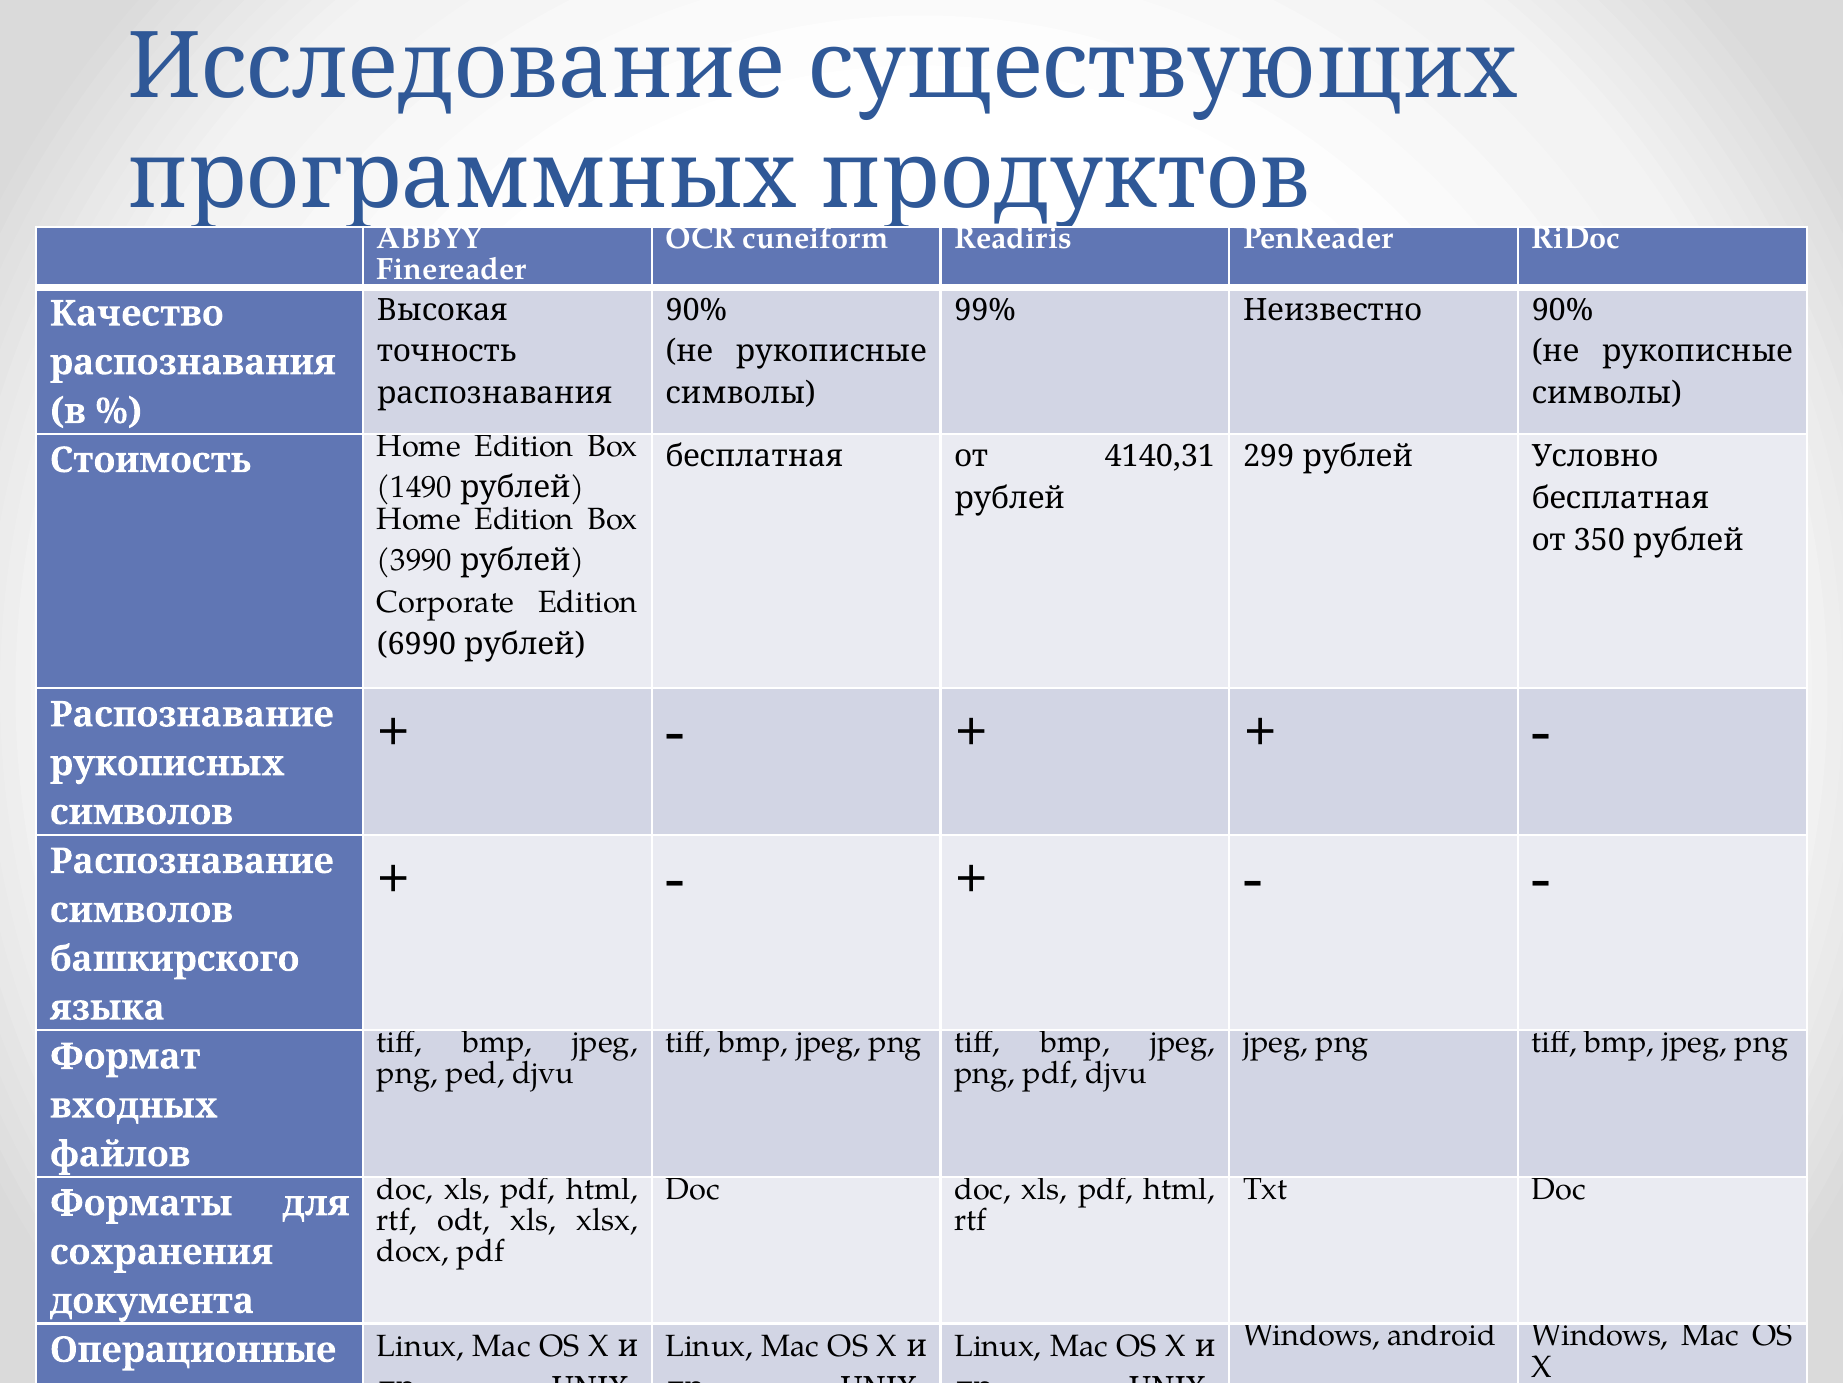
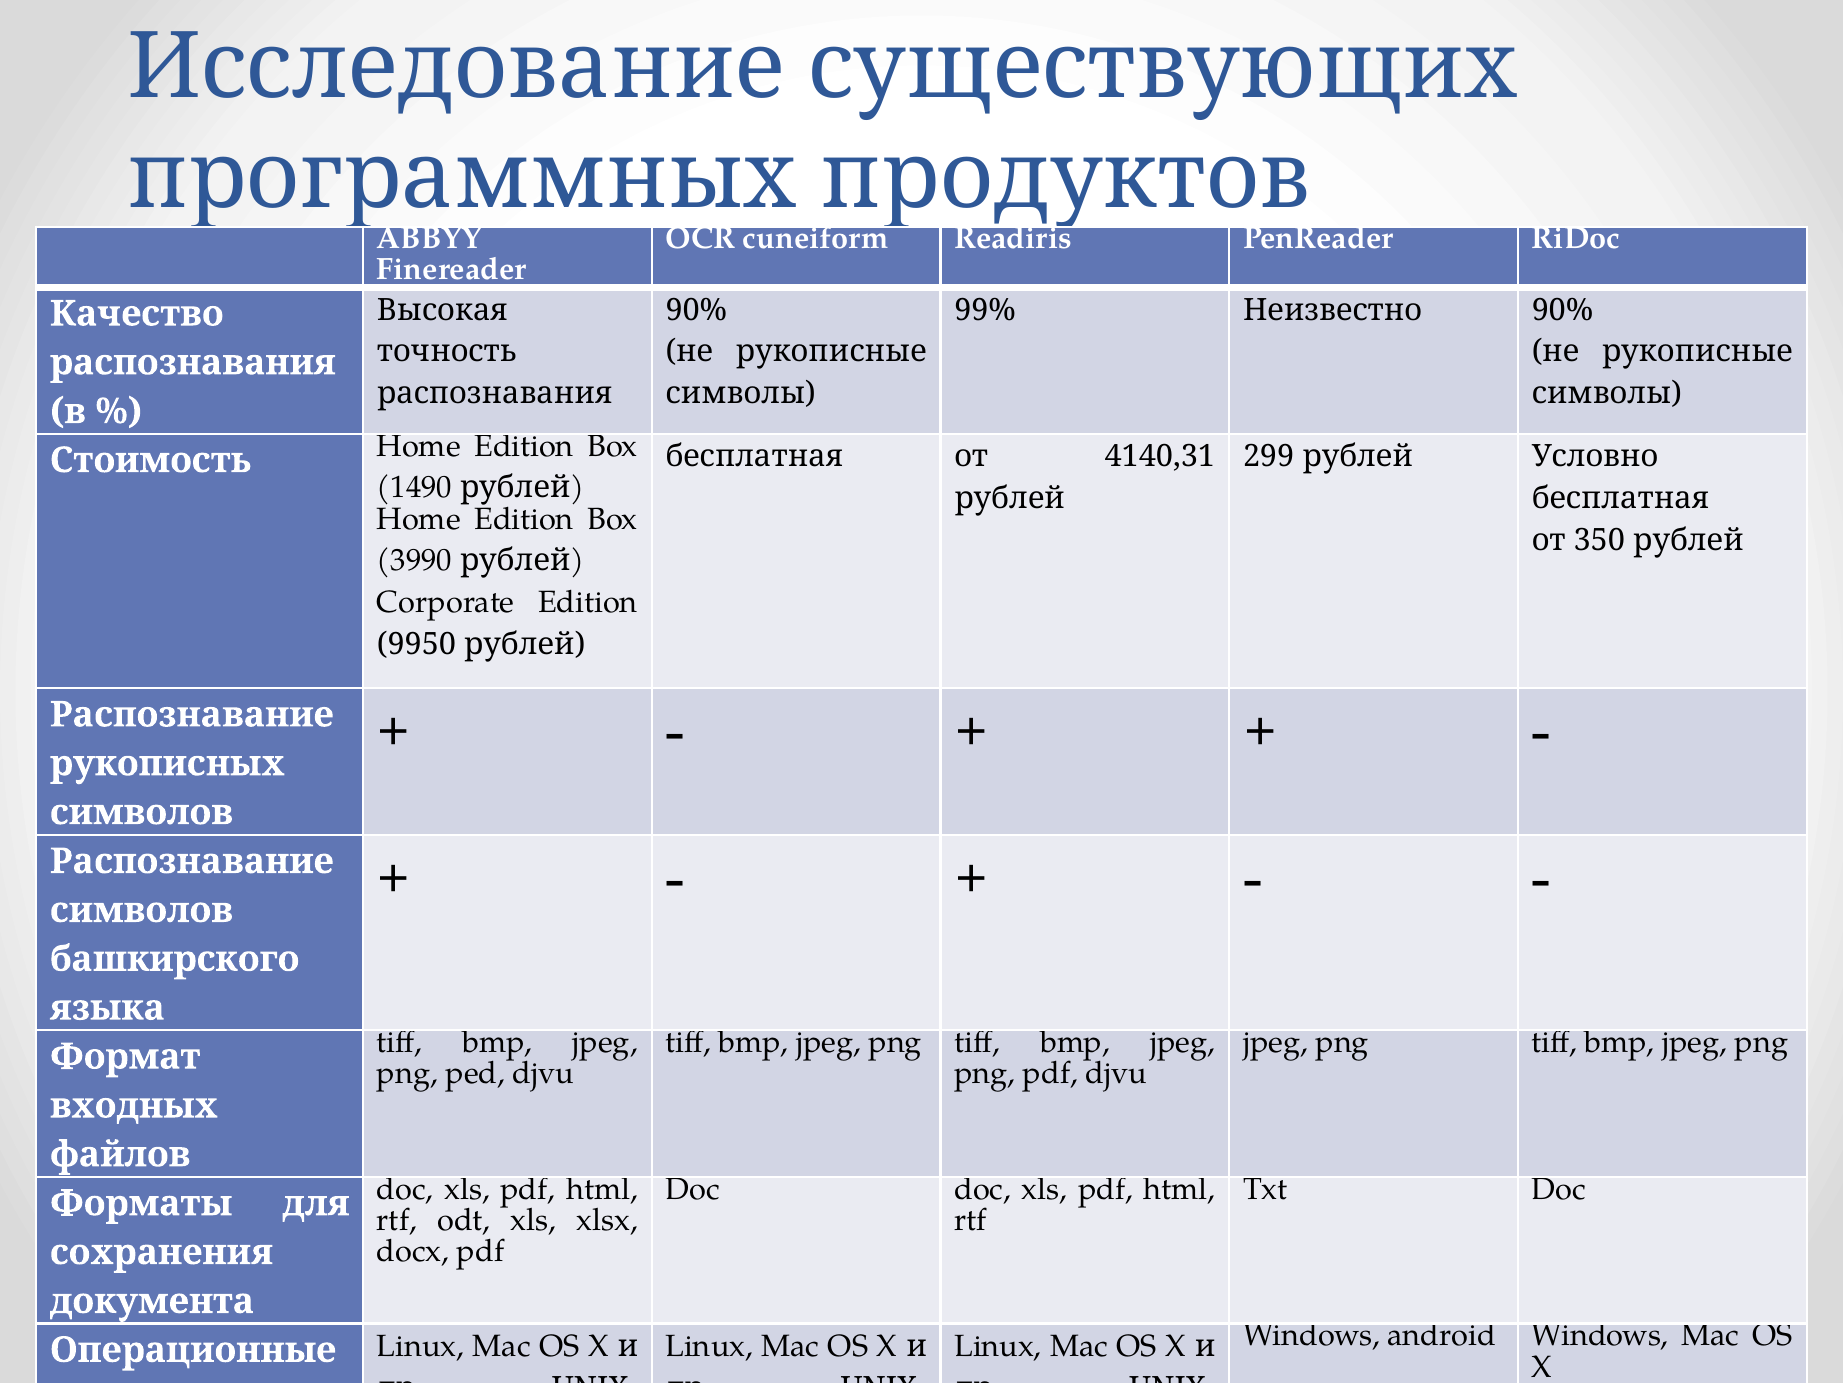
6990: 6990 -> 9950 (416, 644)
